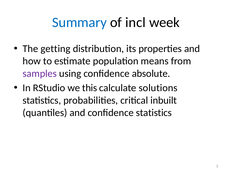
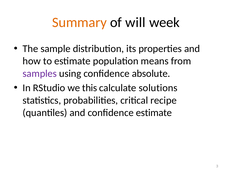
Summary colour: blue -> orange (79, 22)
incl: incl -> will (135, 22)
getting: getting -> sample (56, 49)
inbuilt: inbuilt -> recipe (164, 100)
confidence statistics: statistics -> estimate (154, 113)
